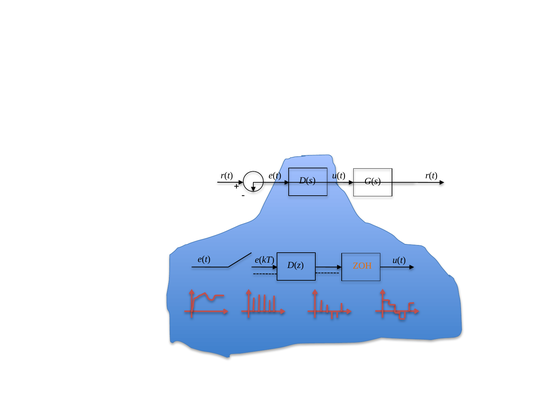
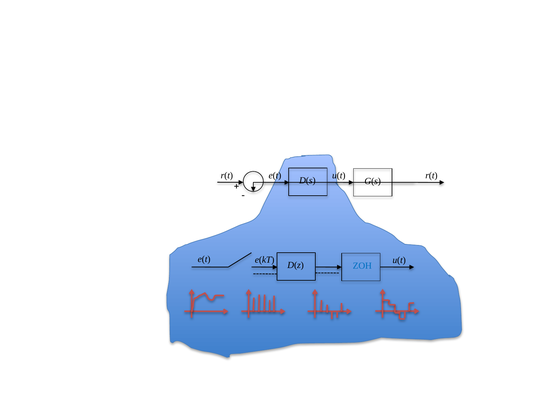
ZOH colour: orange -> blue (362, 266)
